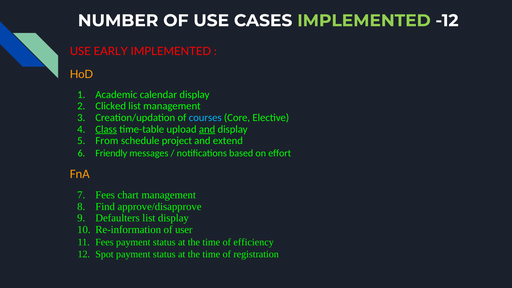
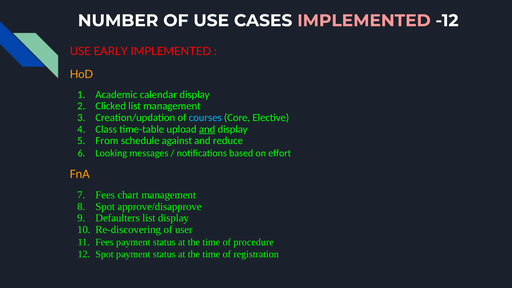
IMPLEMENTED colour: light green -> pink (364, 21)
Class underline: present -> none (106, 129)
project: project -> against (177, 141)
extend: extend -> reduce (228, 141)
Friendly: Friendly -> Looking (111, 153)
Find: Find -> Spot (105, 207)
Re-information: Re-information -> Re-discovering (128, 230)
efficiency: efficiency -> procedure (254, 242)
